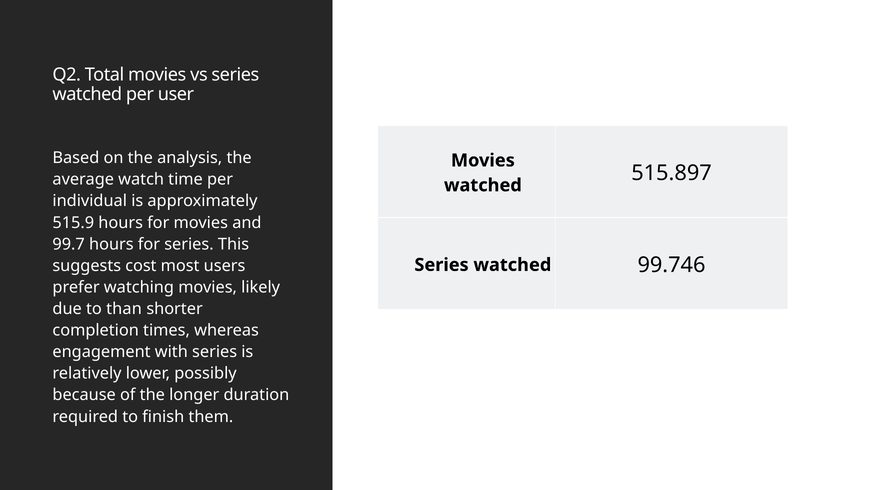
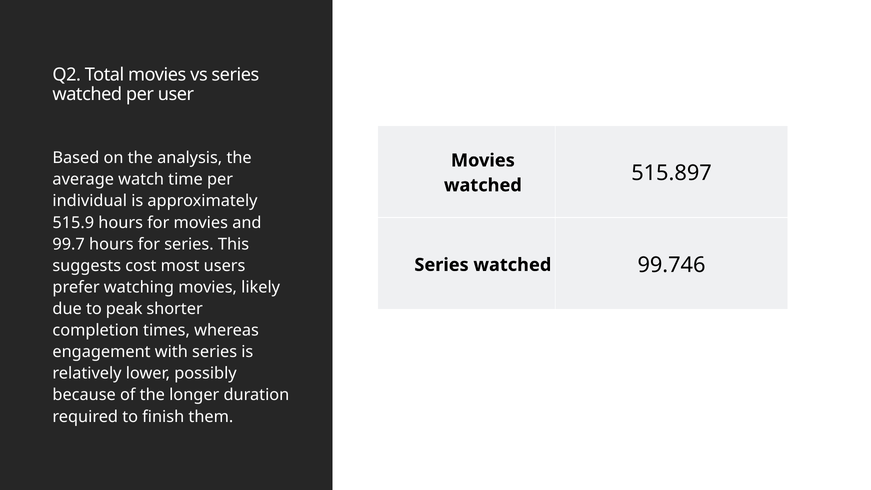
than: than -> peak (124, 309)
